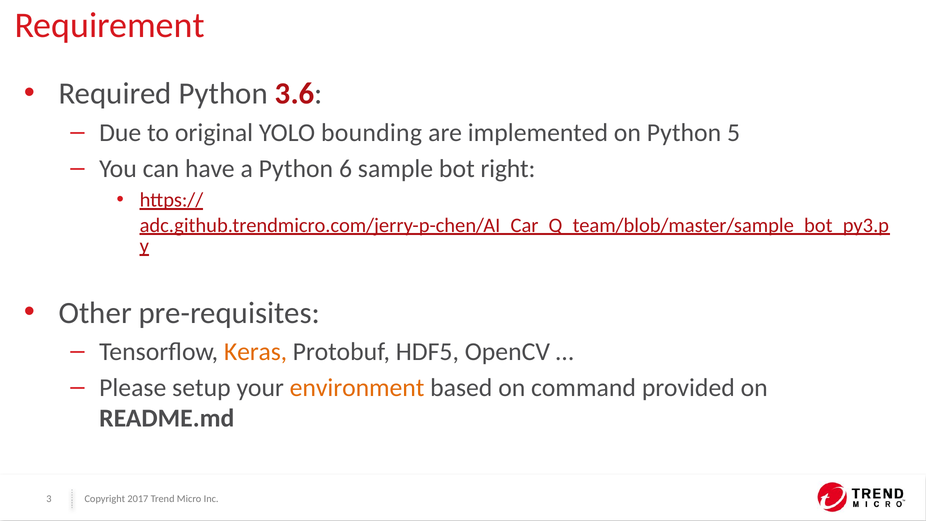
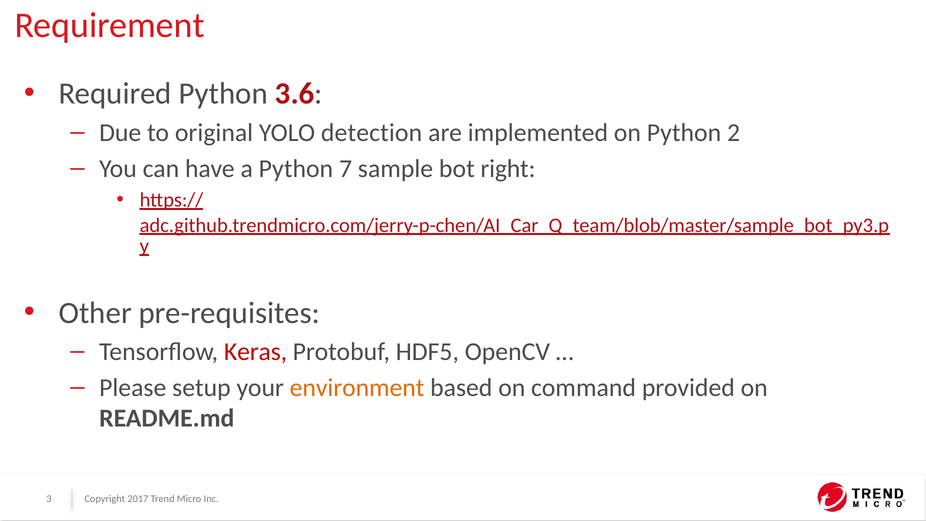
bounding: bounding -> detection (372, 132)
5: 5 -> 2 (734, 132)
6: 6 -> 7 (346, 169)
Keras colour: orange -> red (256, 352)
